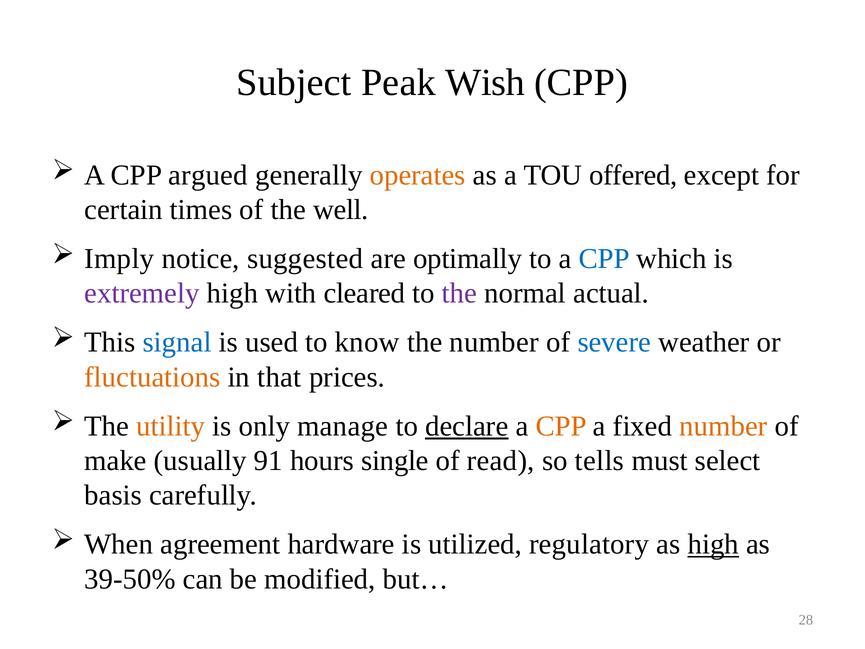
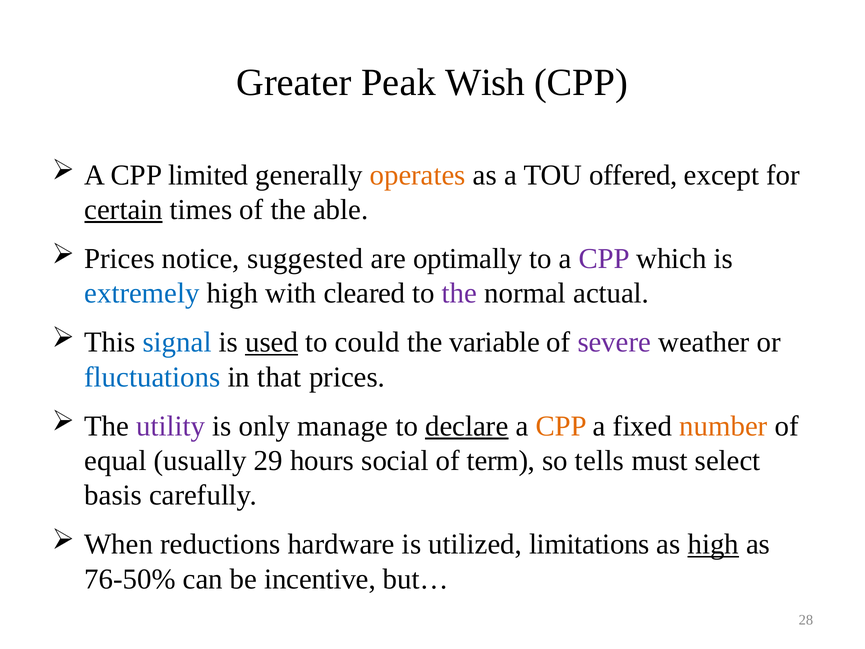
Subject: Subject -> Greater (294, 83)
argued: argued -> limited (208, 175)
certain underline: none -> present (124, 210)
well: well -> able (341, 210)
Imply: Imply -> Prices (120, 259)
CPP colour: blue -> purple (604, 259)
extremely colour: purple -> blue (142, 293)
used underline: none -> present (272, 342)
know: know -> could (367, 342)
the number: number -> variable (494, 342)
severe colour: blue -> purple (614, 342)
fluctuations colour: orange -> blue (152, 377)
utility colour: orange -> purple (171, 426)
make: make -> equal (116, 461)
91: 91 -> 29 (268, 461)
single: single -> social (395, 461)
read: read -> term (501, 461)
agreement: agreement -> reductions (220, 544)
regulatory: regulatory -> limitations (589, 544)
39-50%: 39-50% -> 76-50% (130, 579)
modified: modified -> incentive (320, 579)
